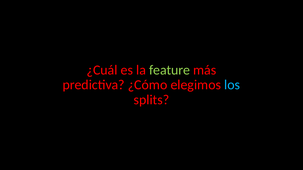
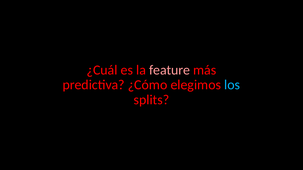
feature colour: light green -> pink (170, 70)
